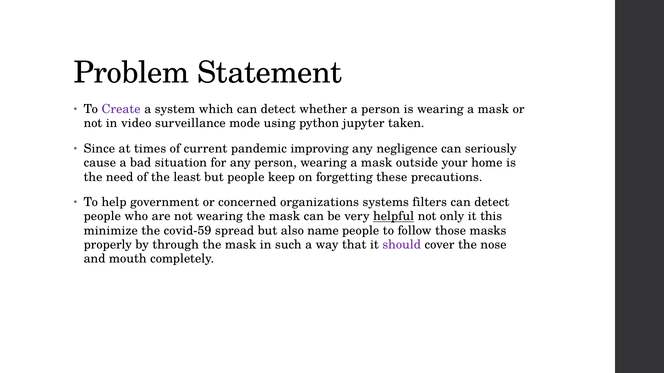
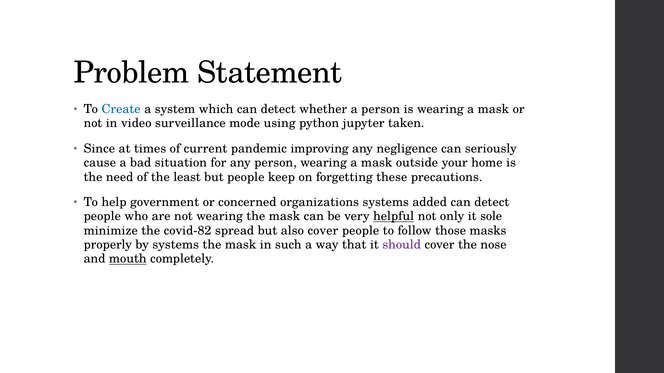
Create colour: purple -> blue (121, 109)
filters: filters -> added (430, 202)
this: this -> sole (491, 217)
covid-59: covid-59 -> covid-82 (188, 231)
also name: name -> cover (323, 231)
by through: through -> systems (176, 245)
mouth underline: none -> present (128, 259)
